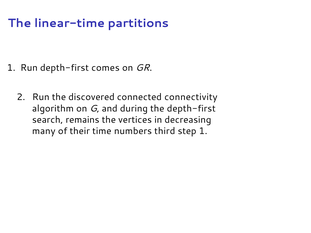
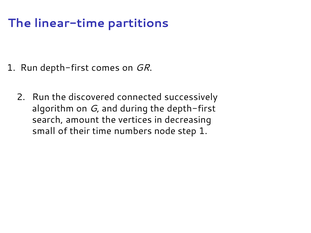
connectivity: connectivity -> successively (191, 97)
remains: remains -> amount (82, 120)
many: many -> small (44, 131)
third: third -> node (165, 131)
